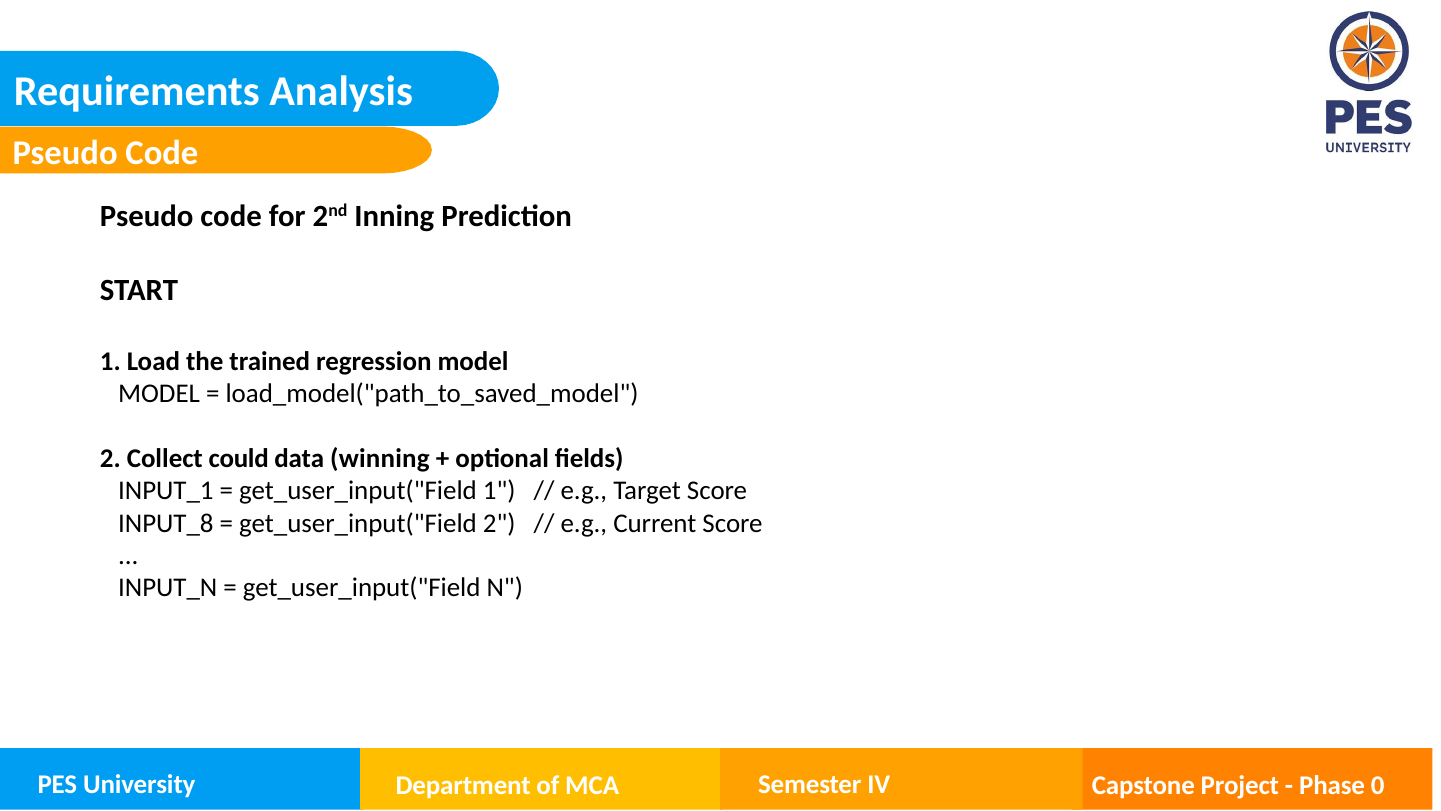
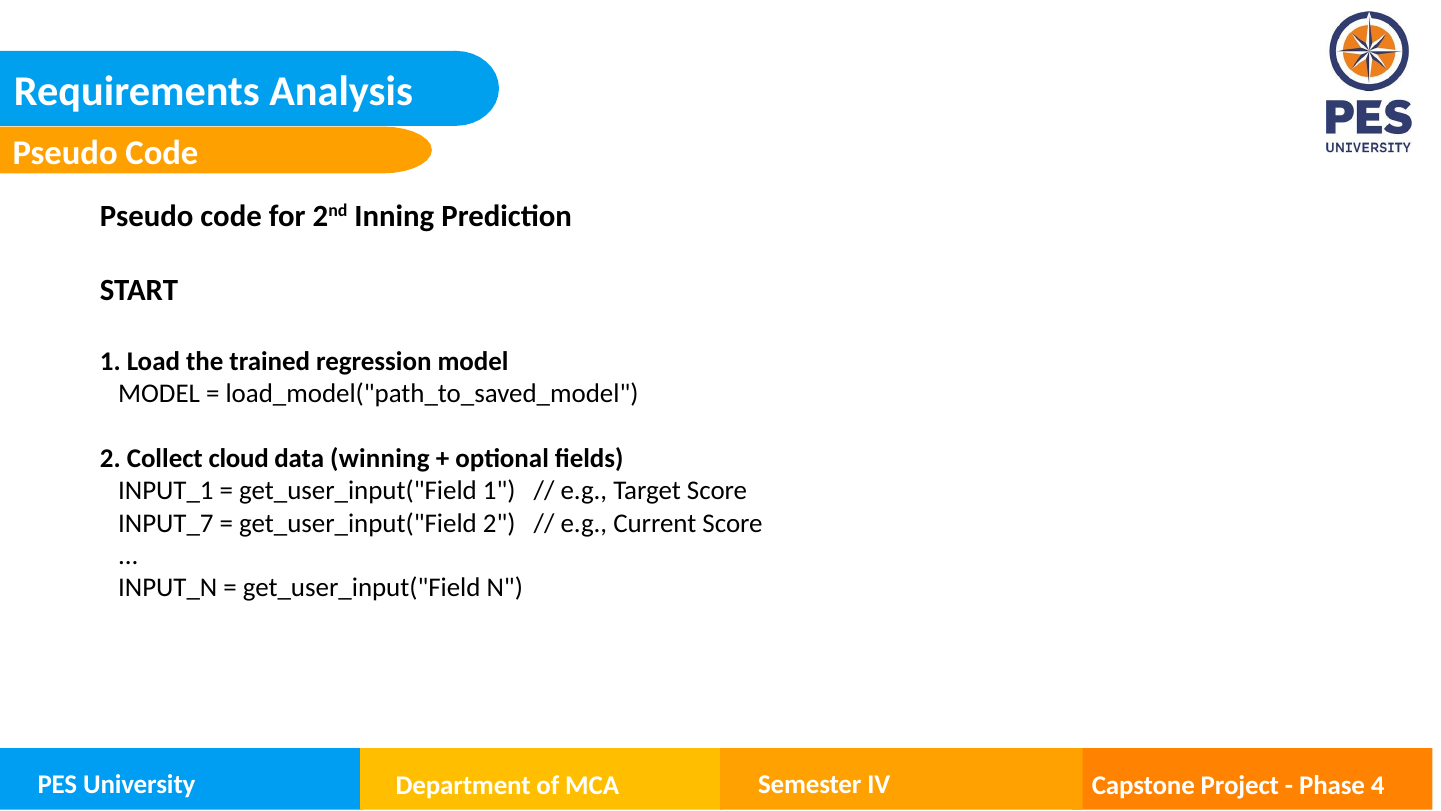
could: could -> cloud (239, 458)
INPUT_8: INPUT_8 -> INPUT_7 (166, 523)
0: 0 -> 4 (1378, 785)
